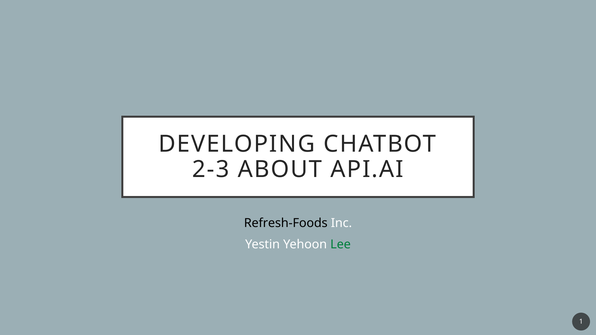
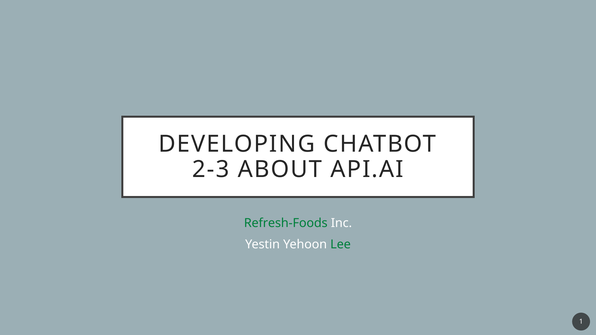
Refresh-Foods colour: black -> green (286, 223)
